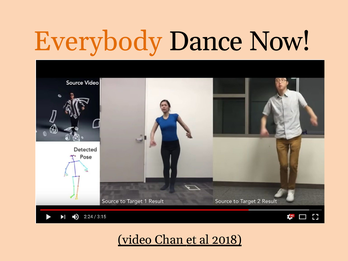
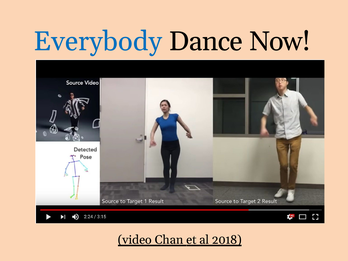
Everybody colour: orange -> blue (98, 41)
